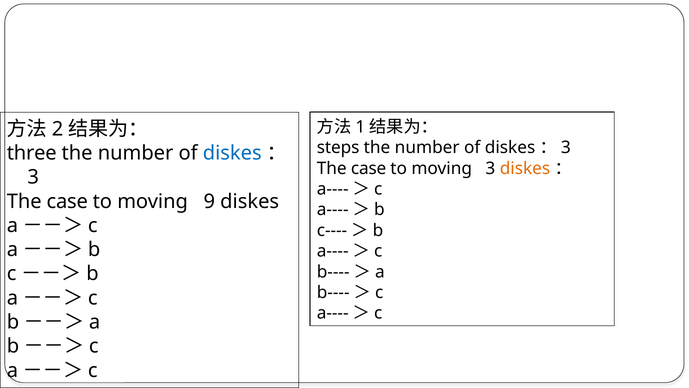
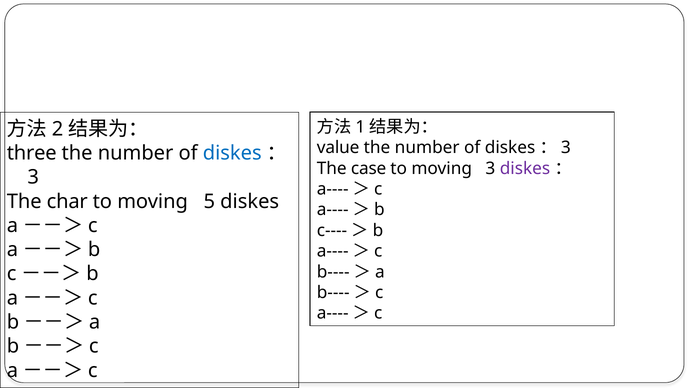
steps: steps -> value (338, 148)
diskes colour: orange -> purple (525, 168)
case: case -> char (67, 201)
9: 9 -> 5 (209, 201)
